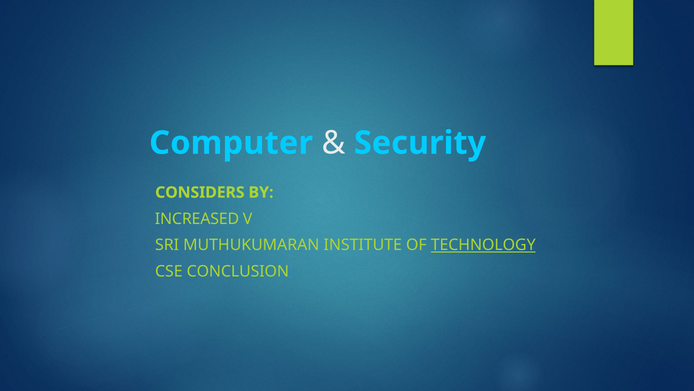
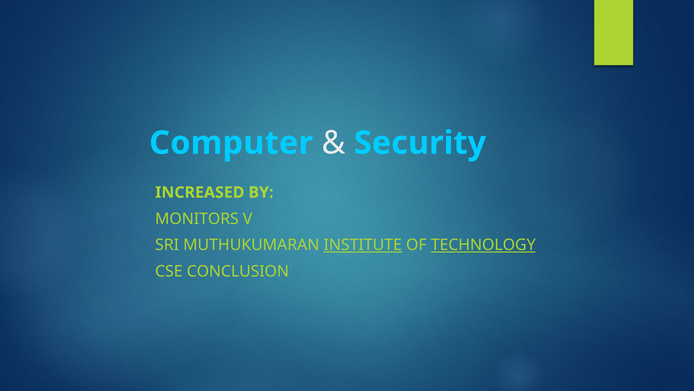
CONSIDERS: CONSIDERS -> INCREASED (200, 192)
INCREASED: INCREASED -> MONITORS (197, 218)
INSTITUTE underline: none -> present (363, 245)
